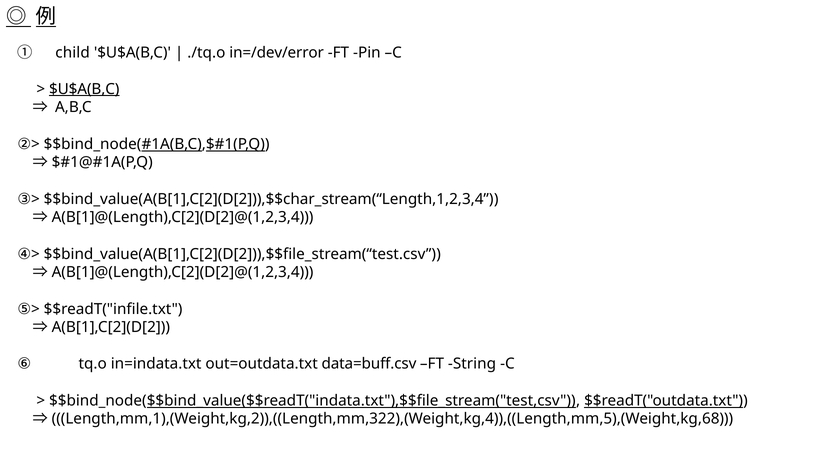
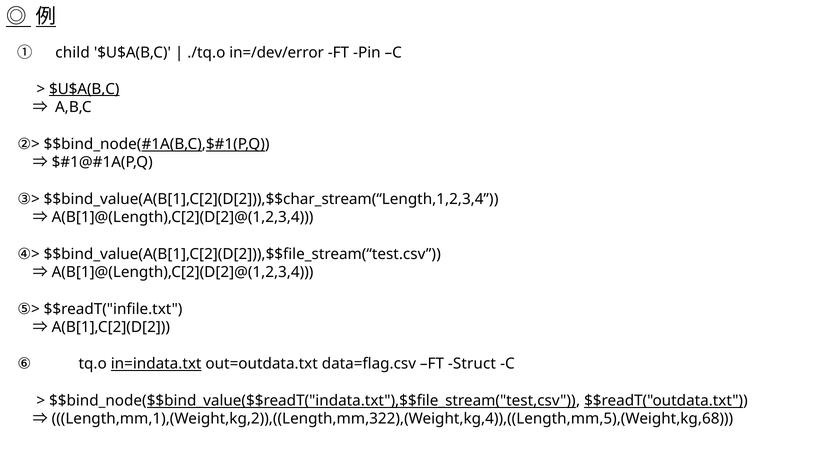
in=indata.txt underline: none -> present (156, 364)
data=buff.csv: data=buff.csv -> data=flag.csv (369, 364)
String: String -> Struct (472, 364)
